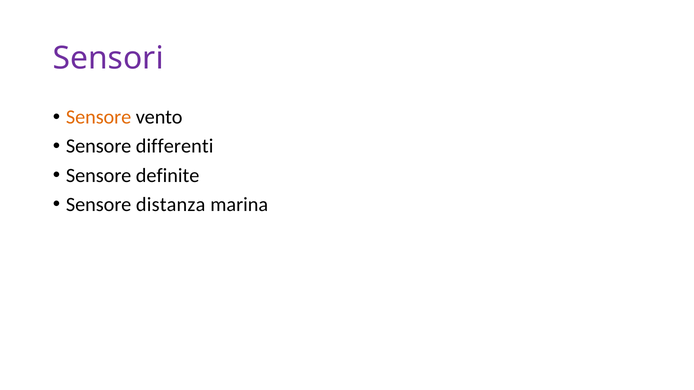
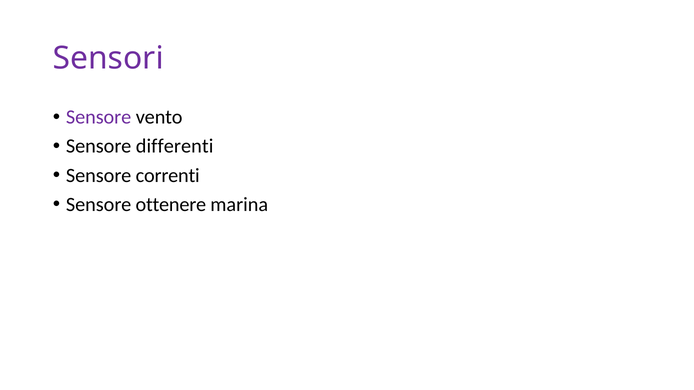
Sensore colour: orange -> purple (99, 117)
definite: definite -> correnti (168, 176)
distanza: distanza -> ottenere (171, 205)
